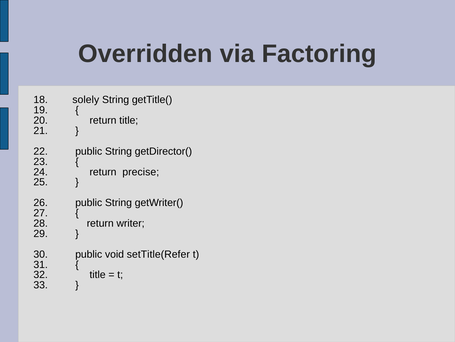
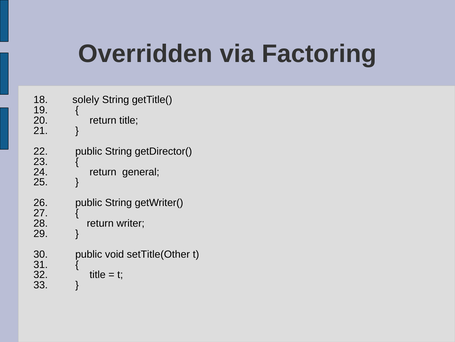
precise: precise -> general (141, 172)
setTitle(Refer: setTitle(Refer -> setTitle(Other (158, 254)
